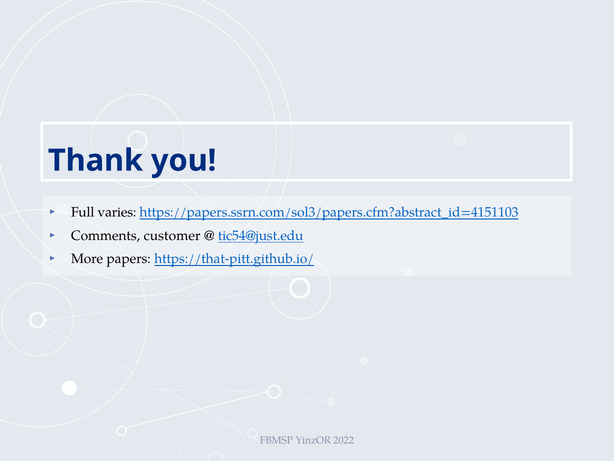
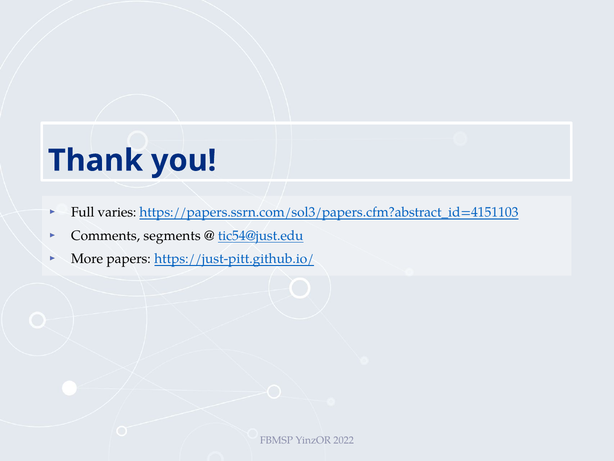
customer: customer -> segments (172, 235)
https://that-pitt.github.io/: https://that-pitt.github.io/ -> https://just-pitt.github.io/ (234, 259)
